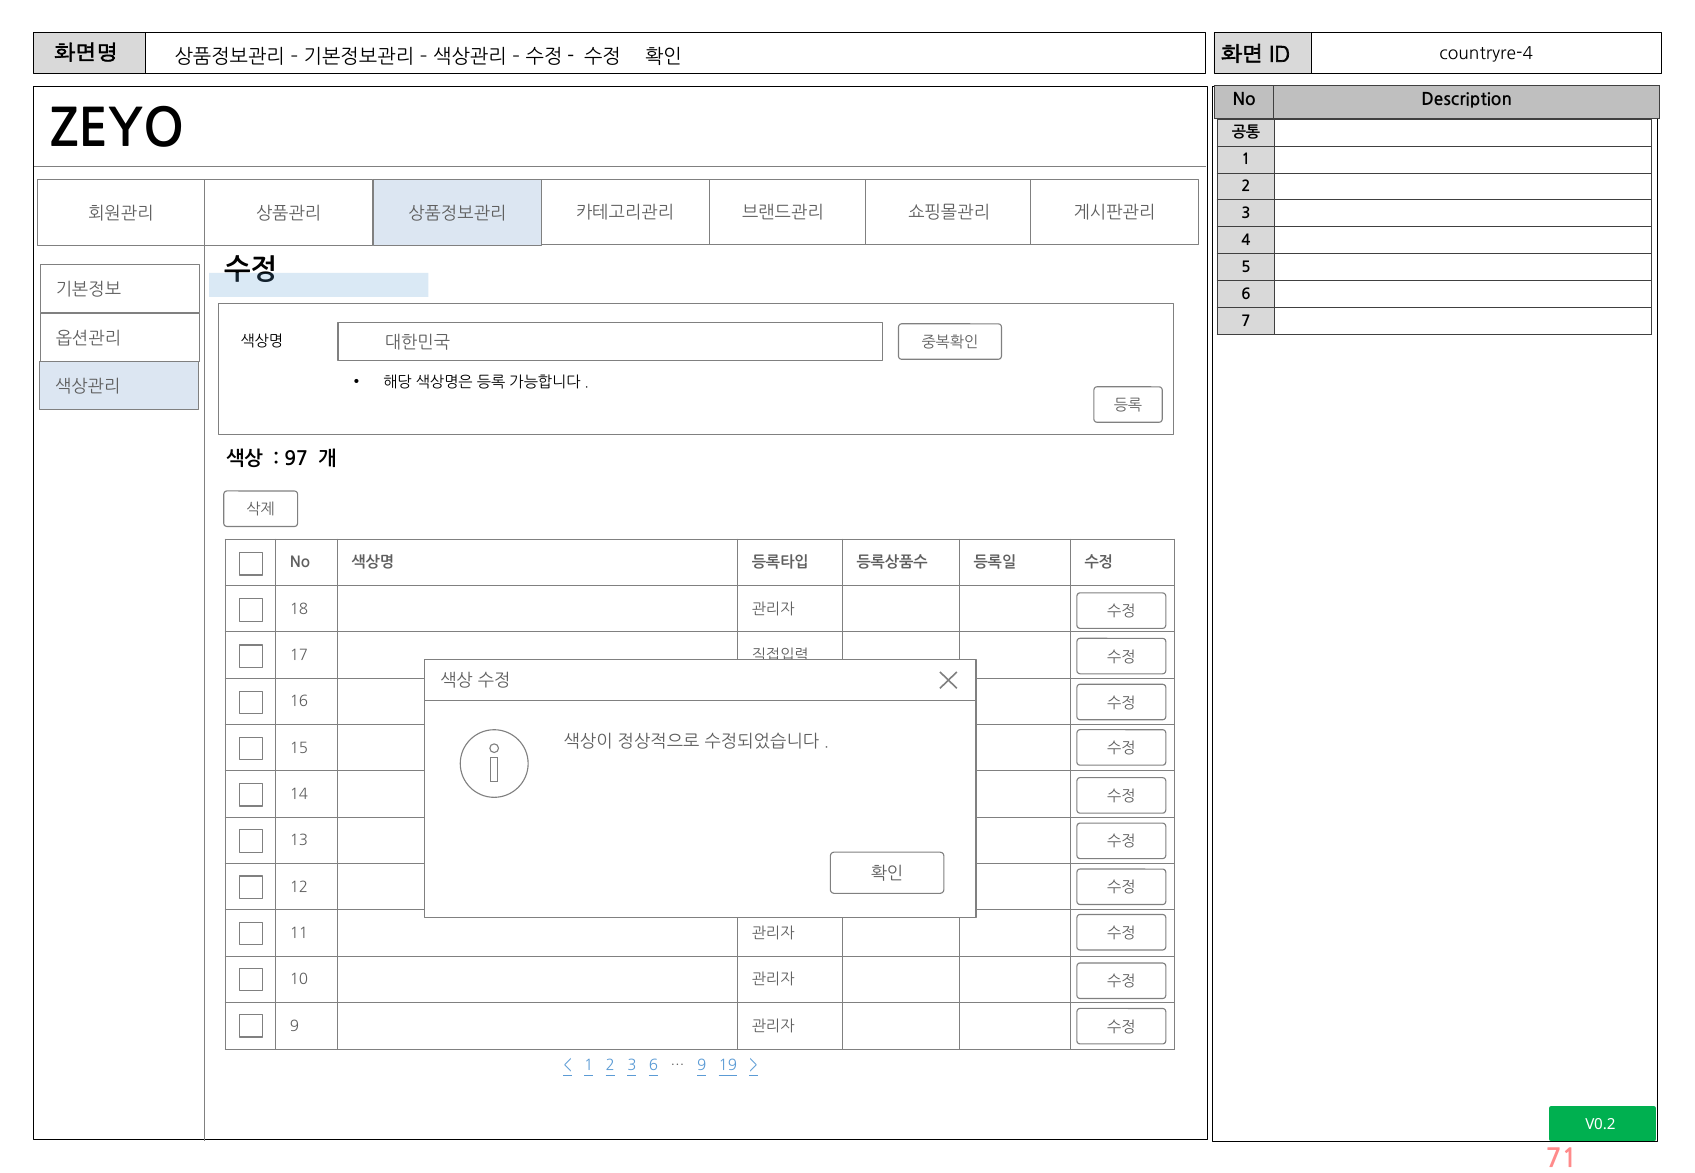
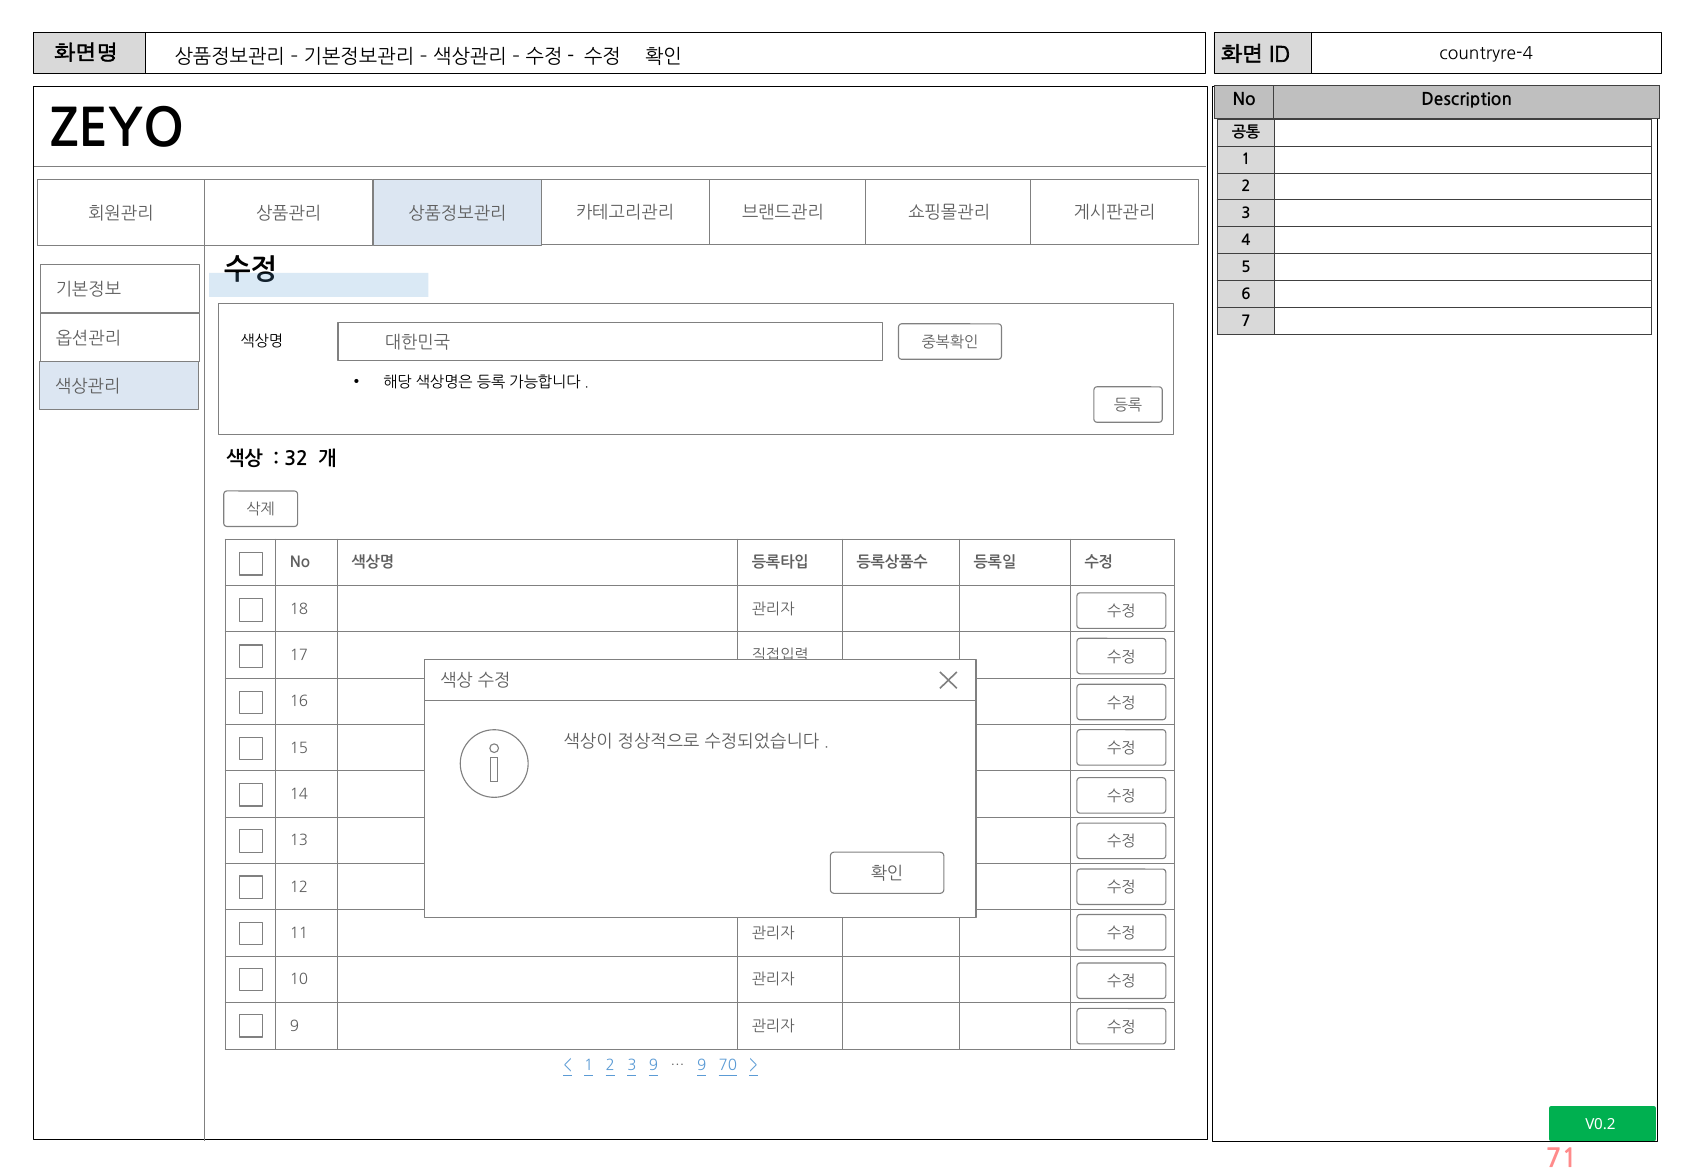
97: 97 -> 32 (296, 460)
3 6: 6 -> 9 (653, 1066)
19: 19 -> 70 (728, 1066)
